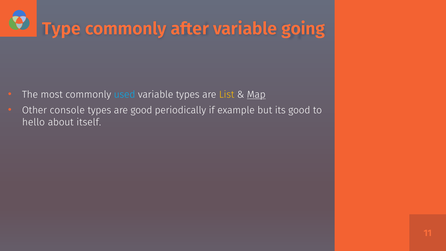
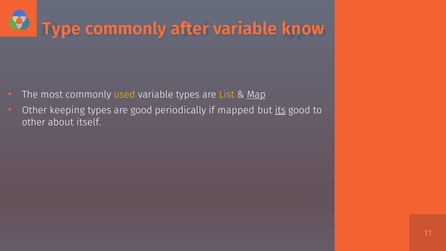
going: going -> know (303, 29)
used colour: light blue -> yellow (125, 95)
console: console -> keeping (67, 110)
example: example -> mapped (236, 110)
its underline: none -> present (280, 110)
hello: hello -> other (34, 122)
